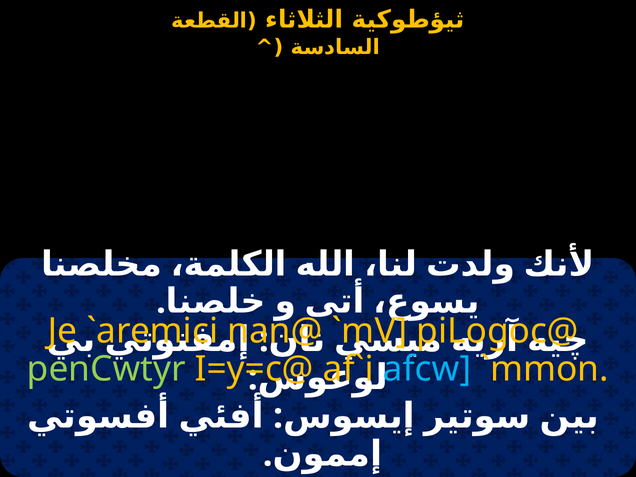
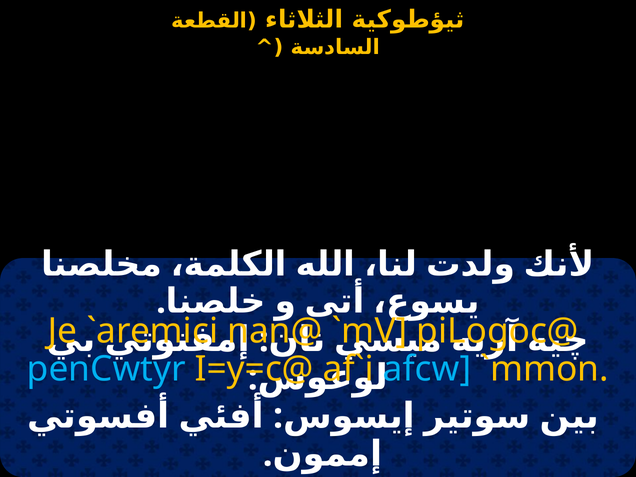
penCwtyr colour: light green -> light blue (106, 369)
